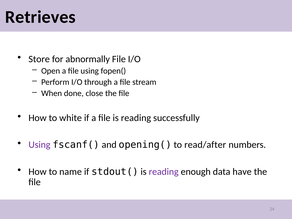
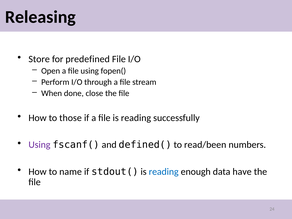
Retrieves: Retrieves -> Releasing (40, 17)
abnormally: abnormally -> predefined (88, 59)
white: white -> those (71, 118)
opening(: opening( -> defined( (145, 145)
read/after: read/after -> read/been (205, 145)
reading colour: purple -> blue (164, 172)
